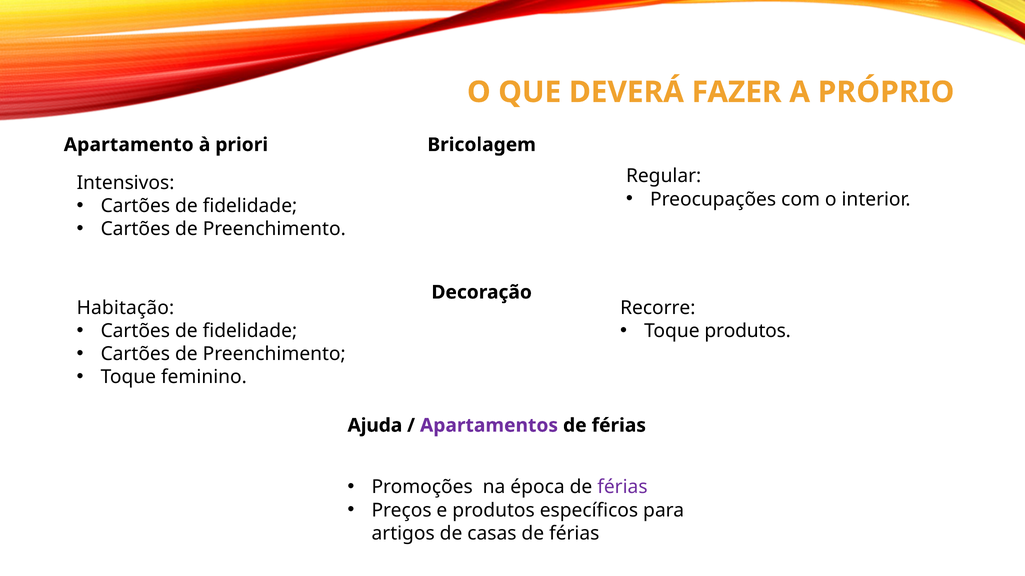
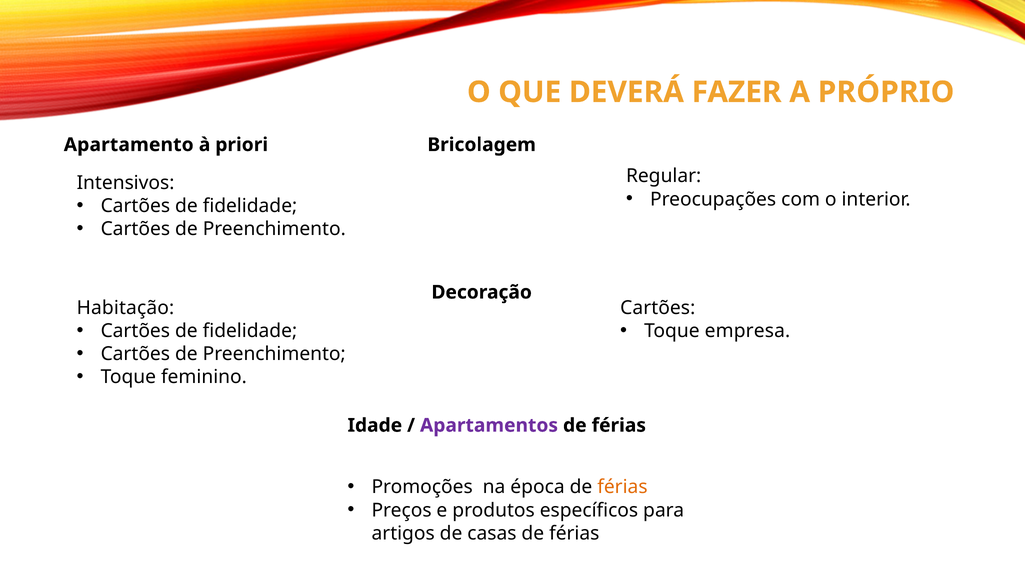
Recorre: Recorre -> Cartões (658, 308)
Toque produtos: produtos -> empresa (747, 331)
Ajuda: Ajuda -> Idade (375, 426)
férias colour: purple -> orange (622, 488)
